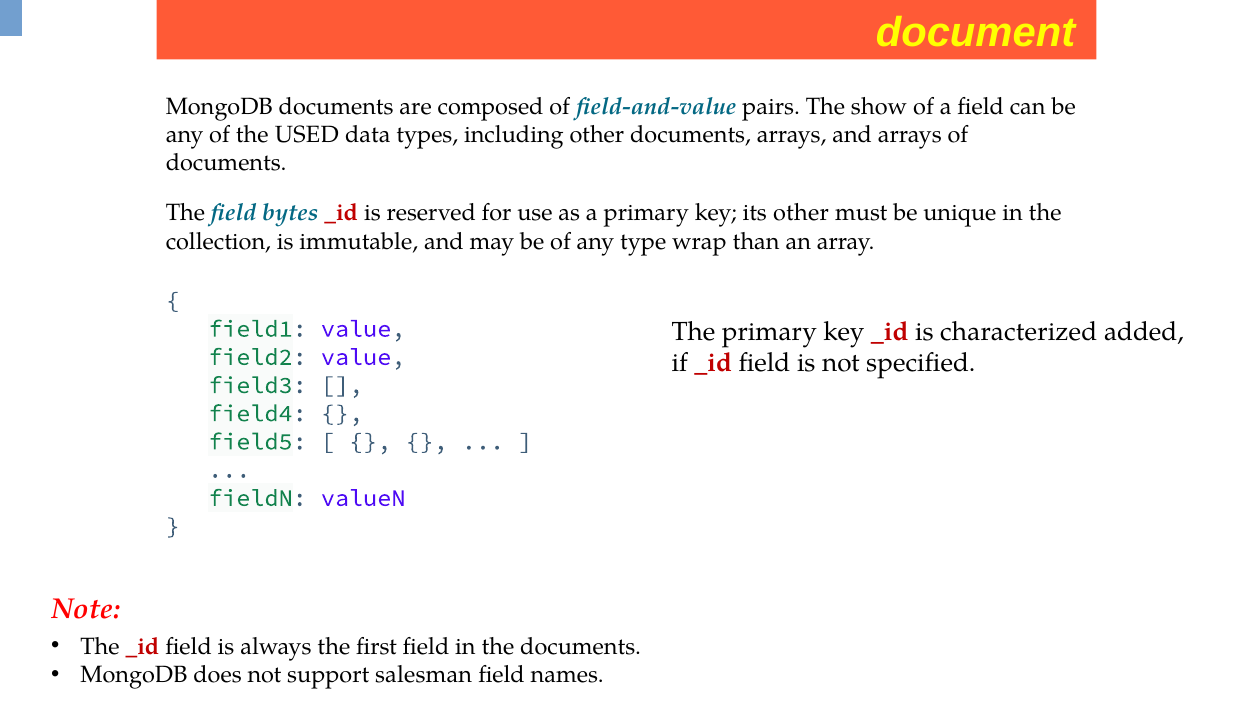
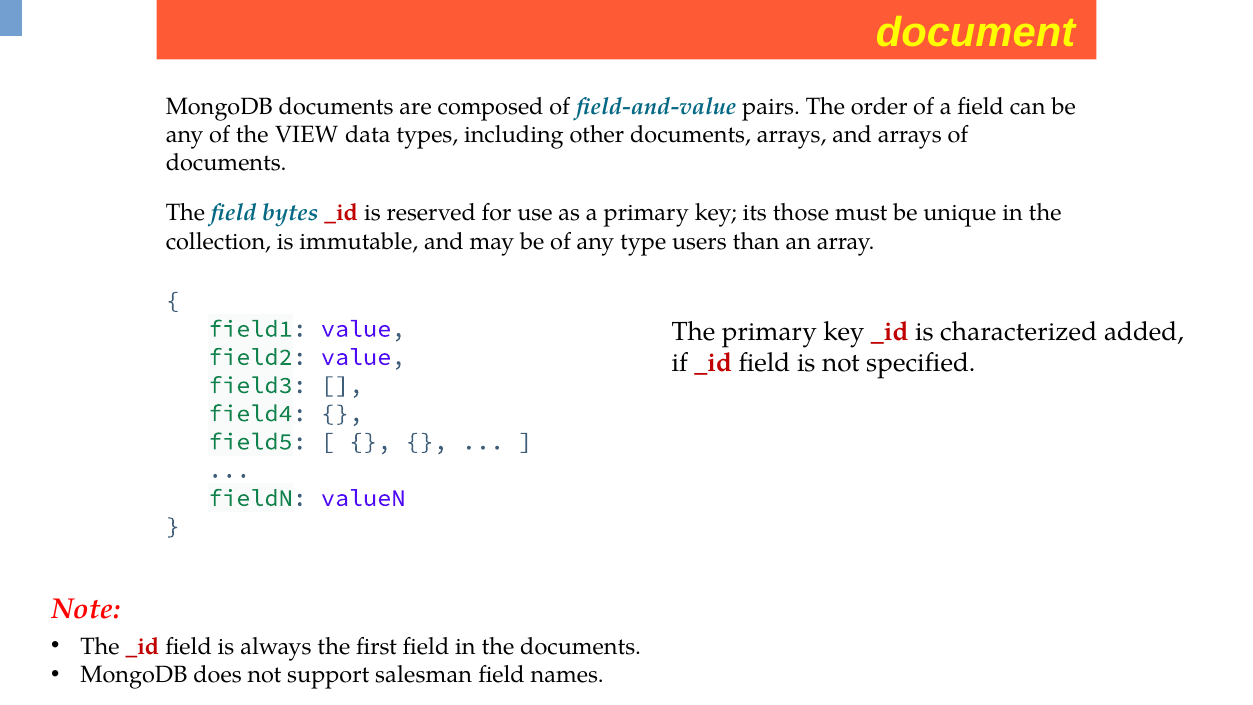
show: show -> order (879, 106)
USED: USED -> VIEW (307, 135)
its other: other -> those (801, 213)
wrap: wrap -> users (699, 241)
